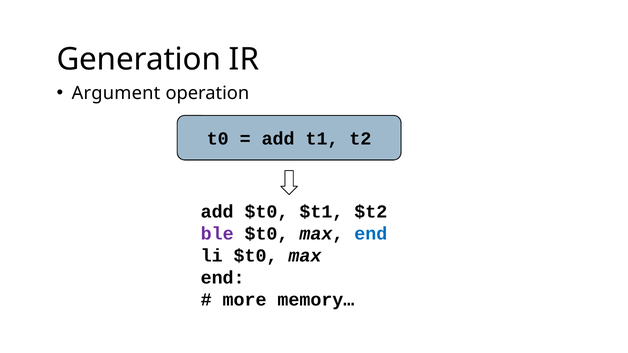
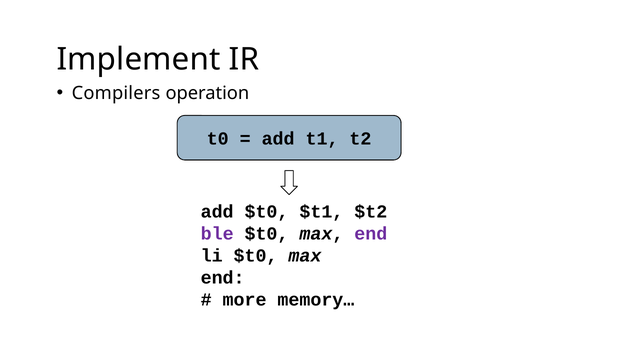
Generation: Generation -> Implement (139, 59)
Argument: Argument -> Compilers (116, 93)
end colour: blue -> purple (371, 234)
